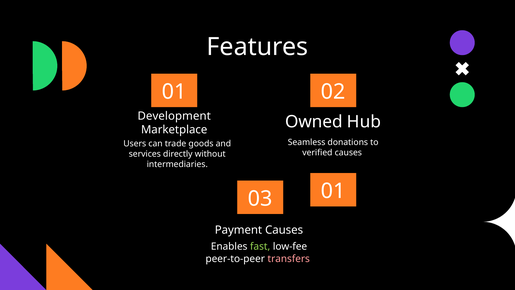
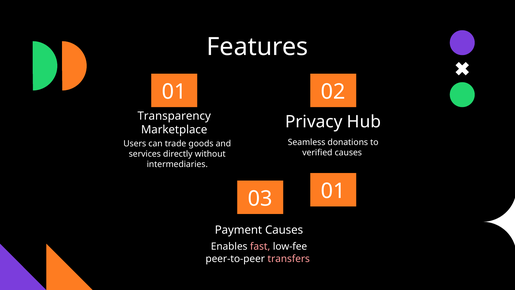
Development: Development -> Transparency (174, 116)
Owned: Owned -> Privacy (314, 122)
fast colour: light green -> pink (260, 246)
